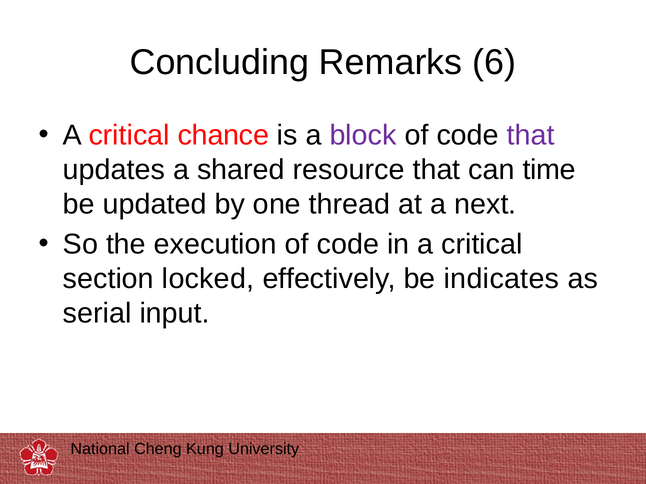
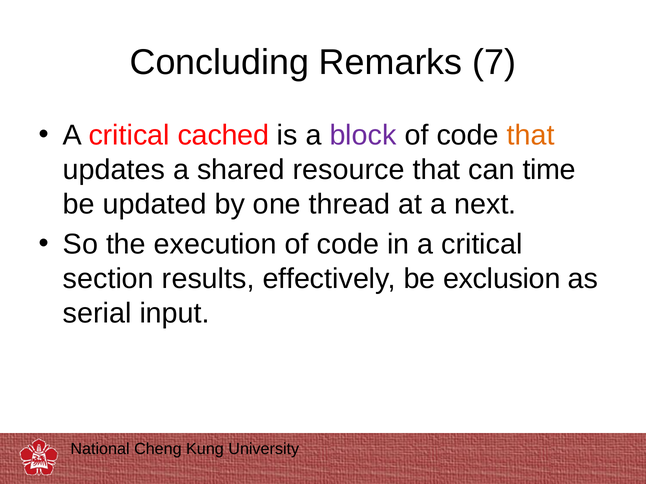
6: 6 -> 7 (494, 62)
chance: chance -> cached (223, 136)
that colour: purple -> orange (531, 136)
locked: locked -> results (208, 279)
indicates: indicates -> exclusion (502, 279)
